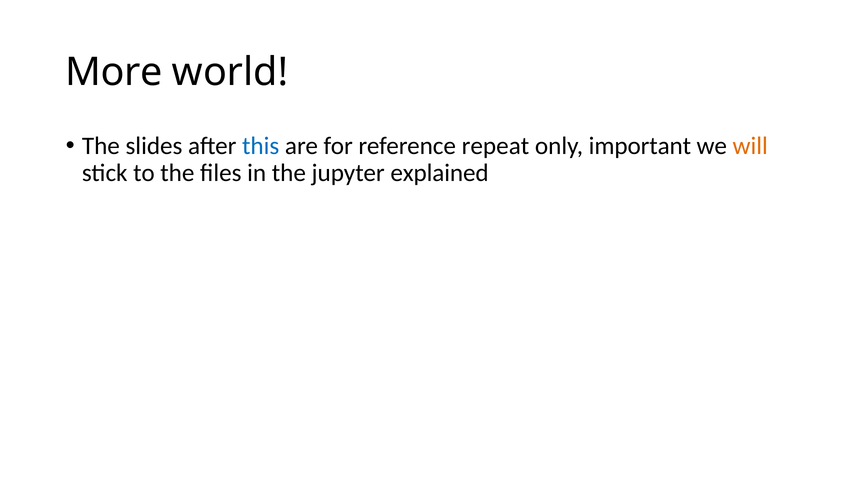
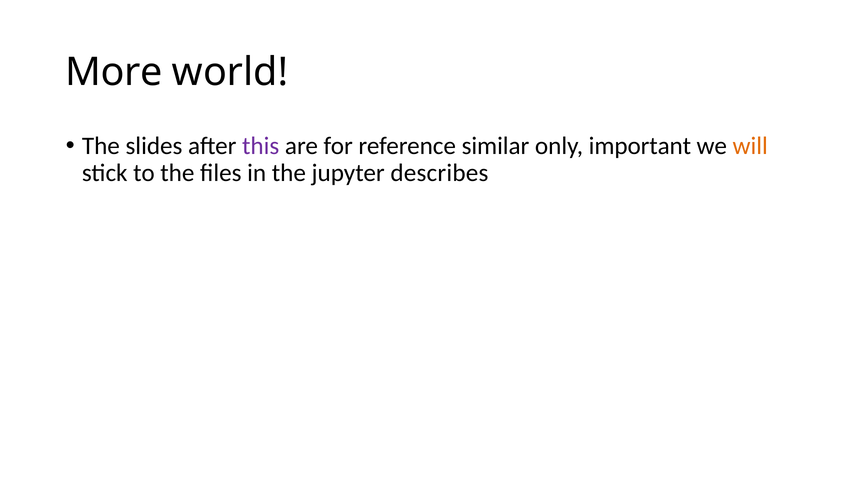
this colour: blue -> purple (261, 146)
repeat: repeat -> similar (495, 146)
explained: explained -> describes (439, 173)
